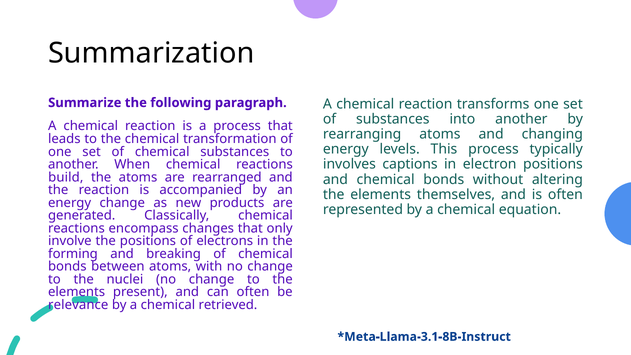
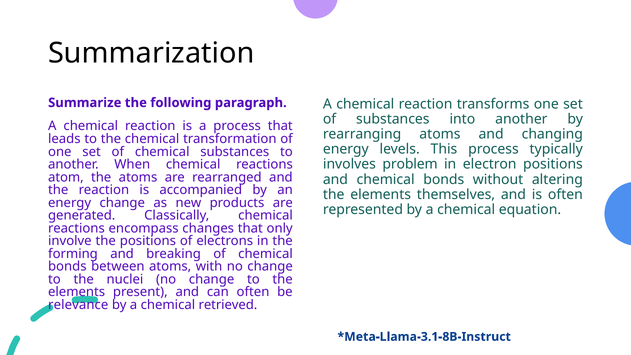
captions: captions -> problem (410, 164)
build: build -> atom (66, 177)
